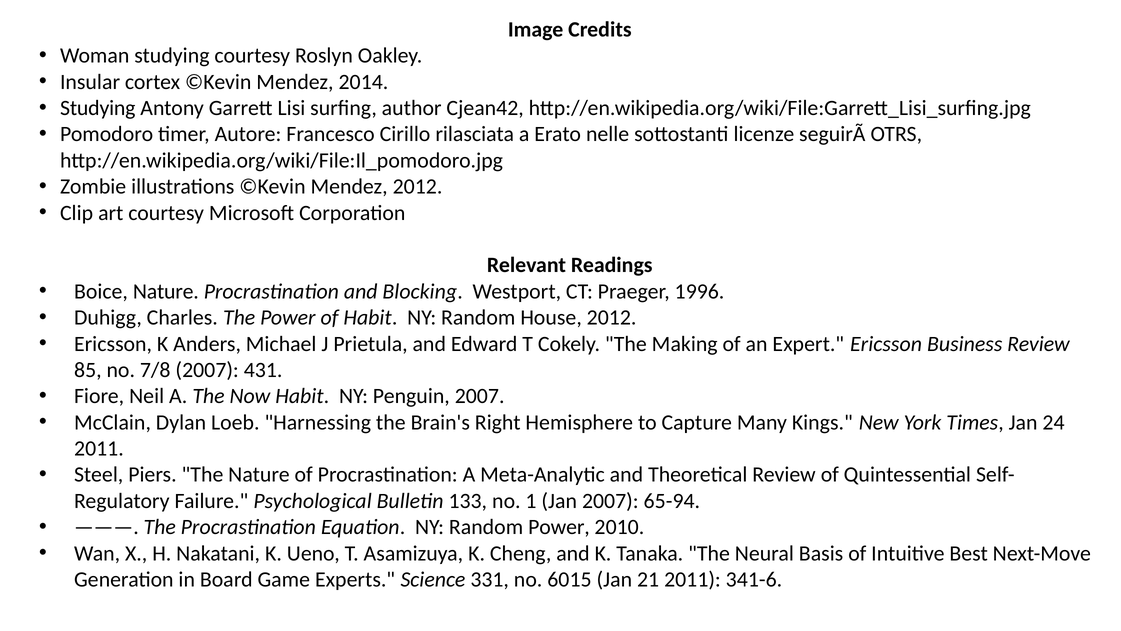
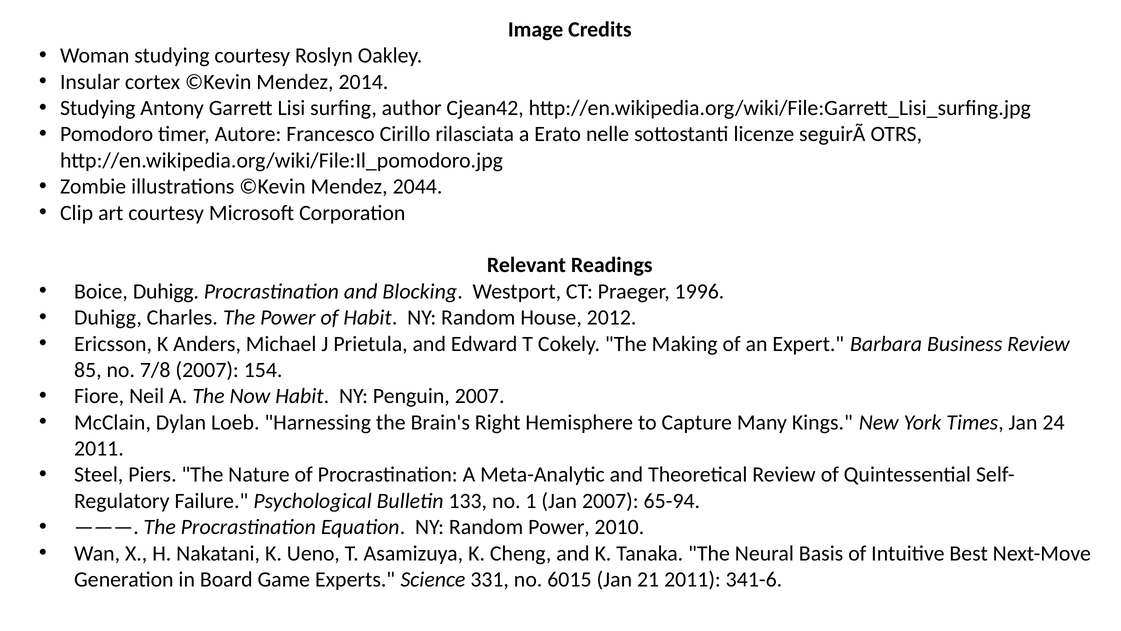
Mendez 2012: 2012 -> 2044 (418, 187)
Boice Nature: Nature -> Duhigg (166, 291)
Expert Ericsson: Ericsson -> Barbara (886, 344)
431: 431 -> 154 (263, 370)
